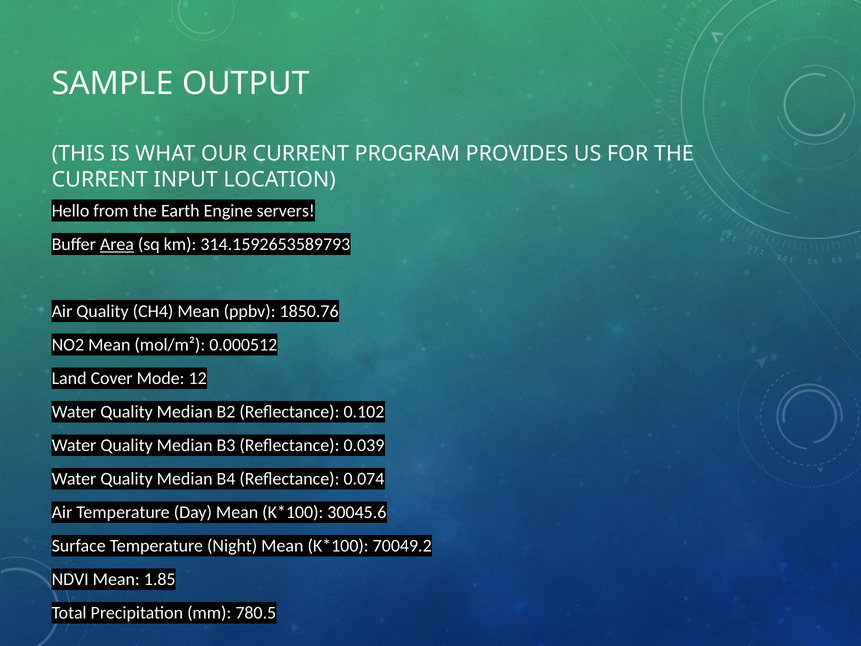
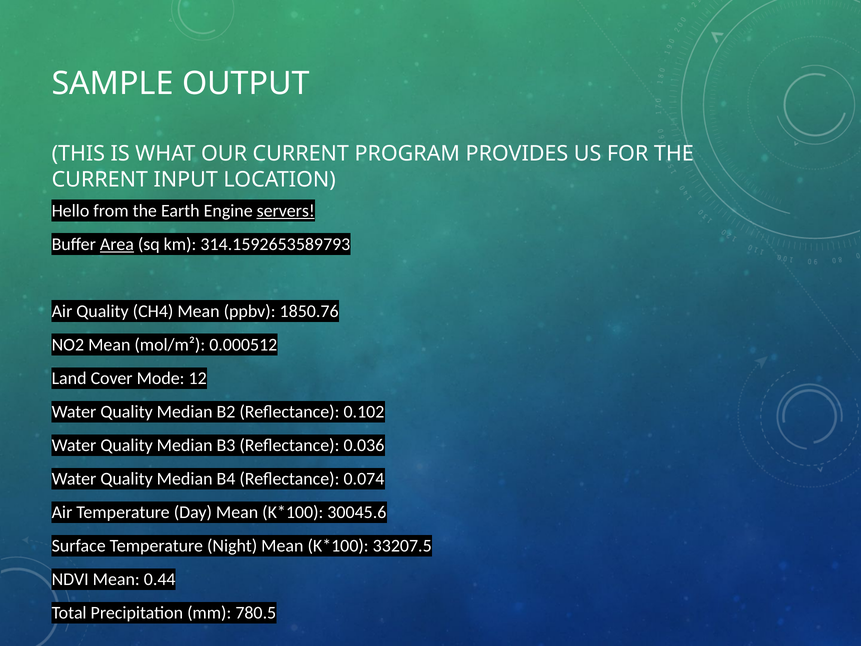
servers underline: none -> present (286, 211)
0.039: 0.039 -> 0.036 (364, 445)
70049.2: 70049.2 -> 33207.5 (402, 546)
1.85: 1.85 -> 0.44 (160, 579)
